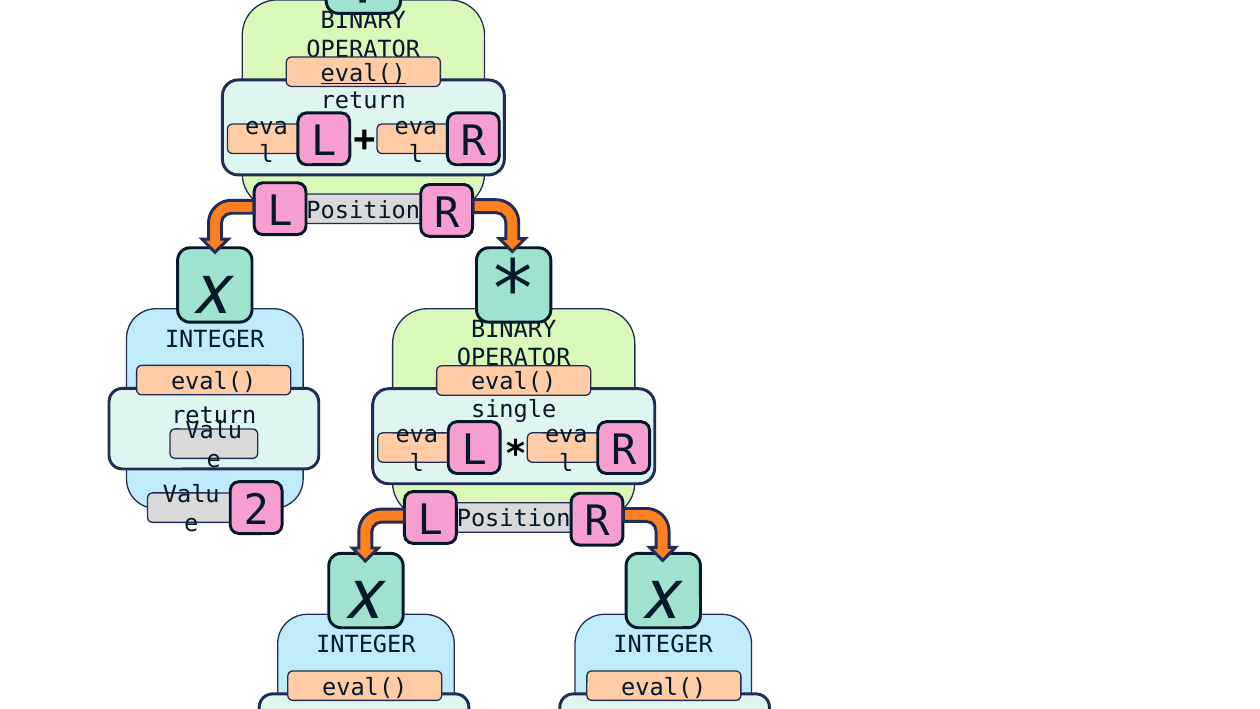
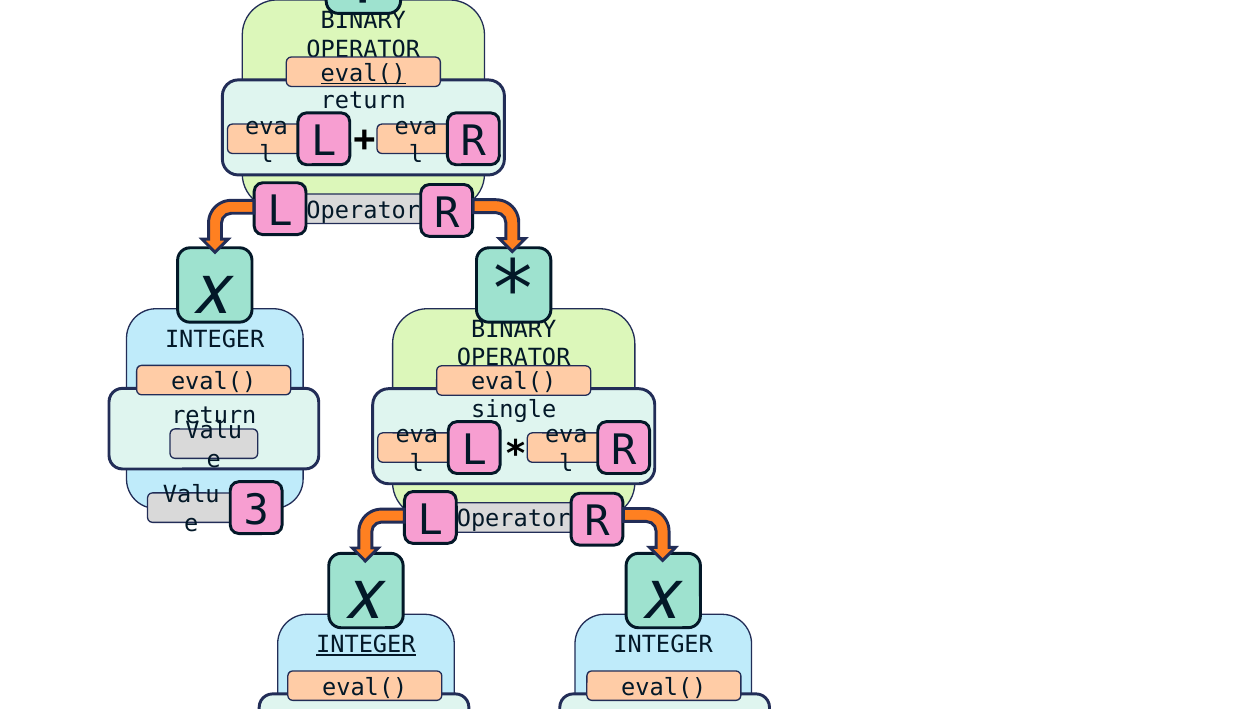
Position: Position -> Operator (363, 210)
Position: Position -> Operator (514, 519)
2: 2 -> 3 (256, 510)
INTEGER underline: none -> present (366, 645)
